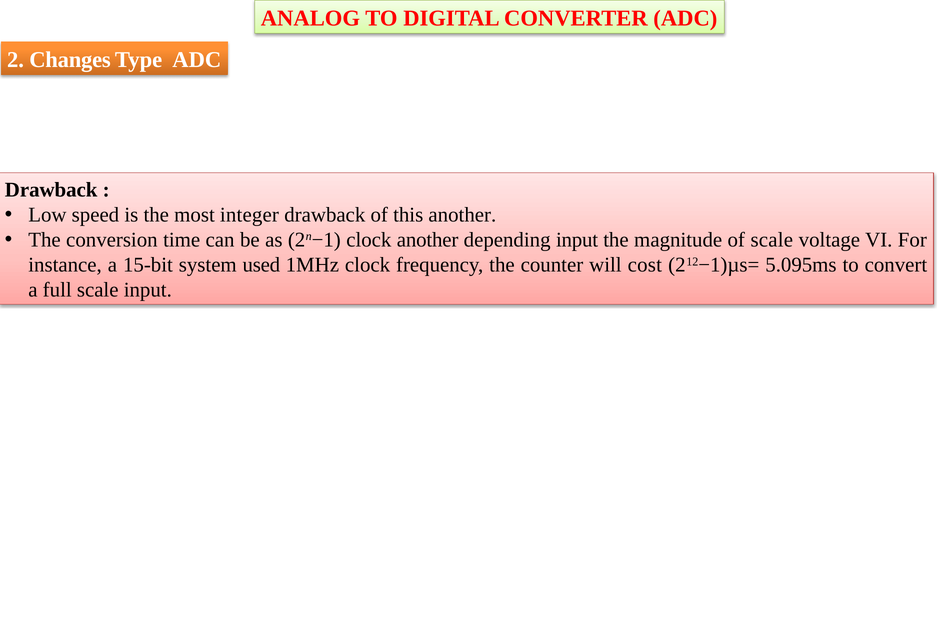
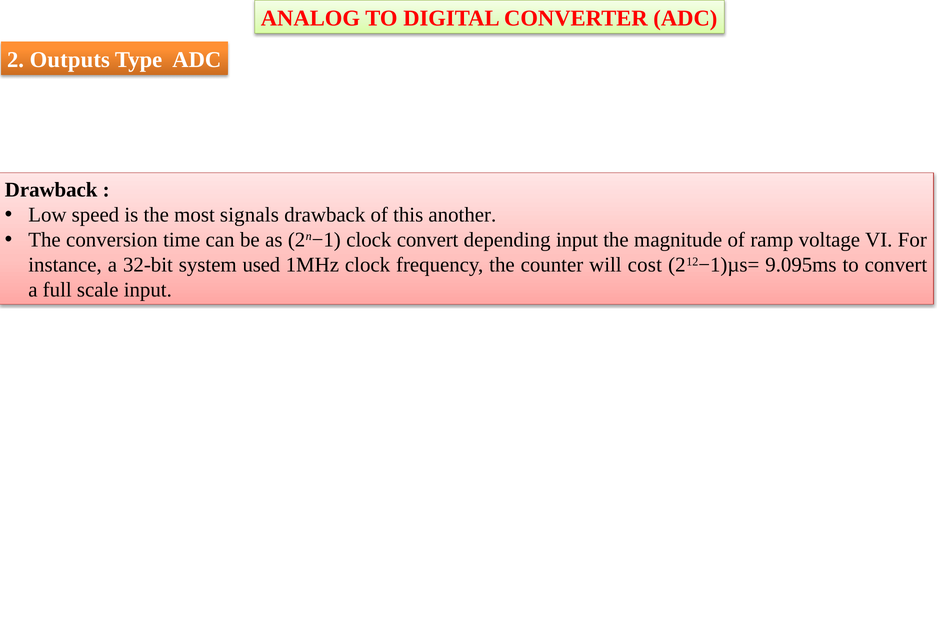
Changes: Changes -> Outputs (70, 60)
integer: integer -> signals (249, 215)
clock another: another -> convert (428, 240)
of scale: scale -> ramp (772, 240)
15-bit: 15-bit -> 32-bit (148, 265)
5.095ms: 5.095ms -> 9.095ms (801, 265)
